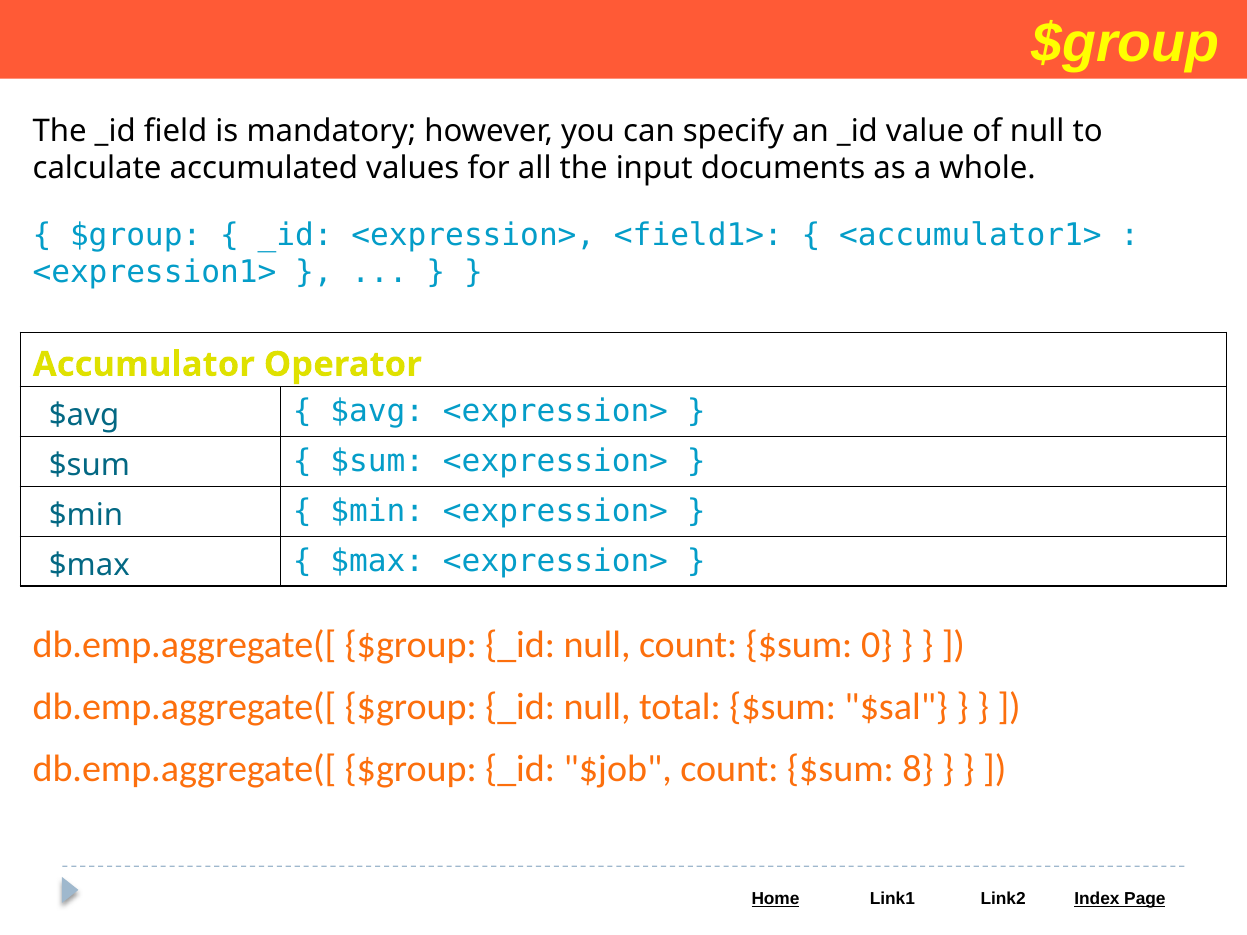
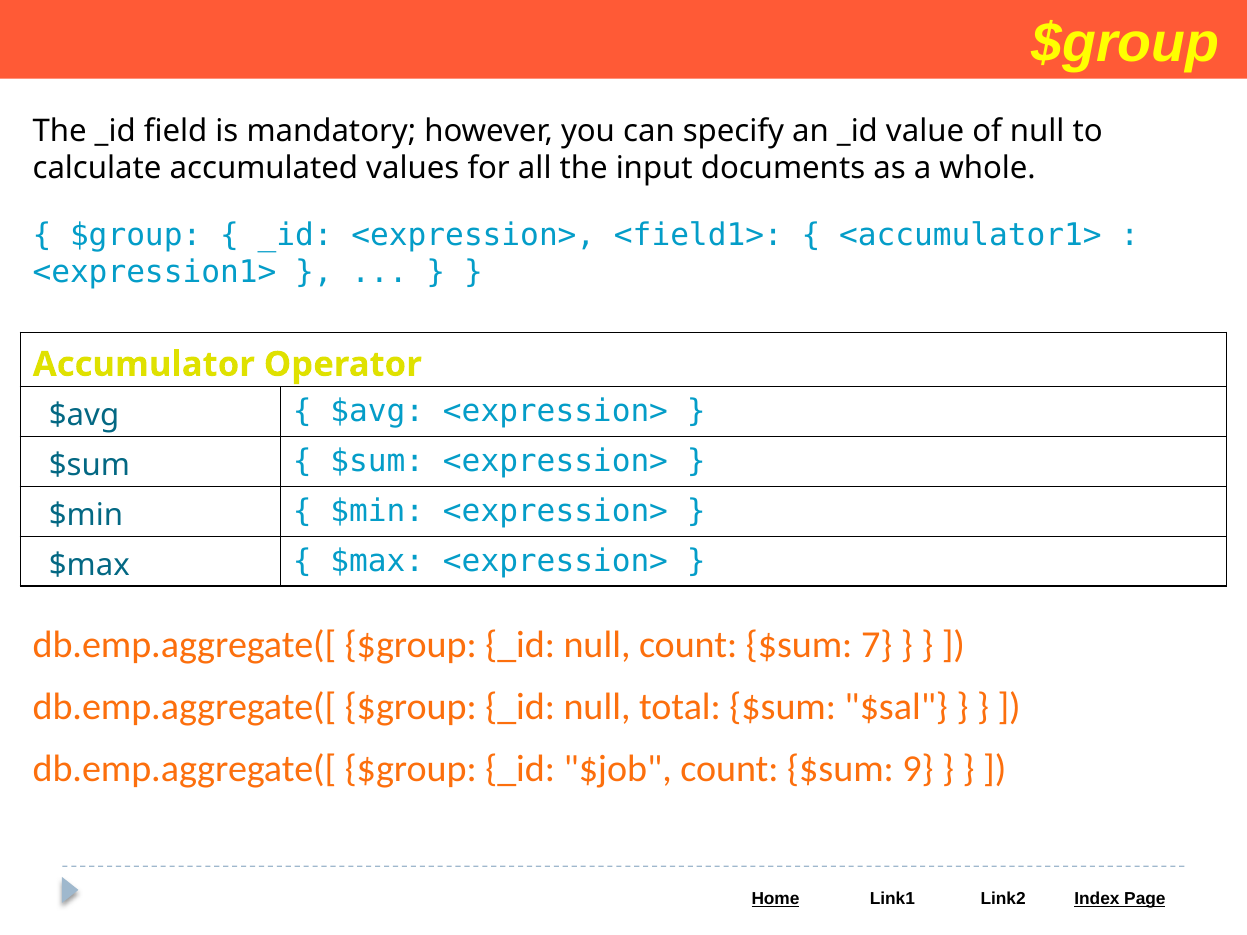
0: 0 -> 7 (877, 645)
8: 8 -> 9 (918, 769)
